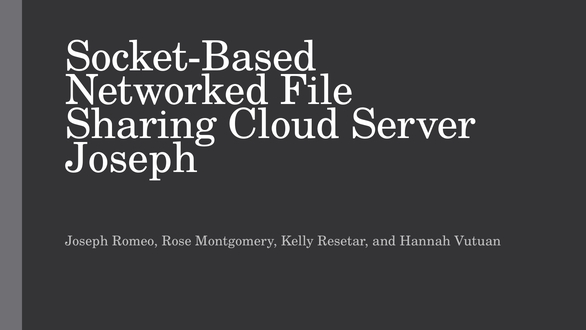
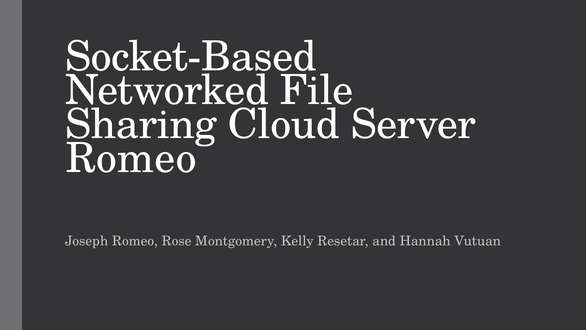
Joseph: Joseph -> Romeo (131, 158)
